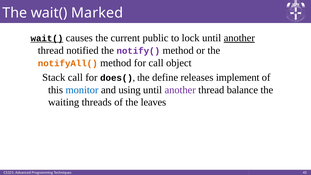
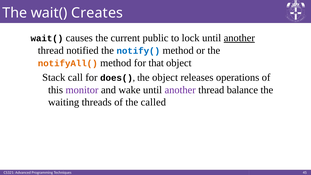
Marked: Marked -> Creates (97, 13)
wait( underline: present -> none (47, 38)
notify( colour: purple -> blue (138, 51)
for call: call -> that (156, 63)
define: define -> object (165, 77)
implement: implement -> operations (238, 77)
monitor colour: blue -> purple (82, 90)
using: using -> wake (130, 90)
leaves: leaves -> called (153, 102)
